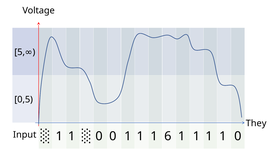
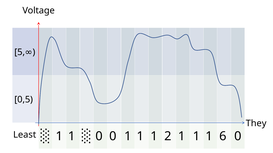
6: 6 -> 2 (168, 137)
1 1 1 1: 1 -> 6 (223, 137)
Input: Input -> Least (25, 135)
